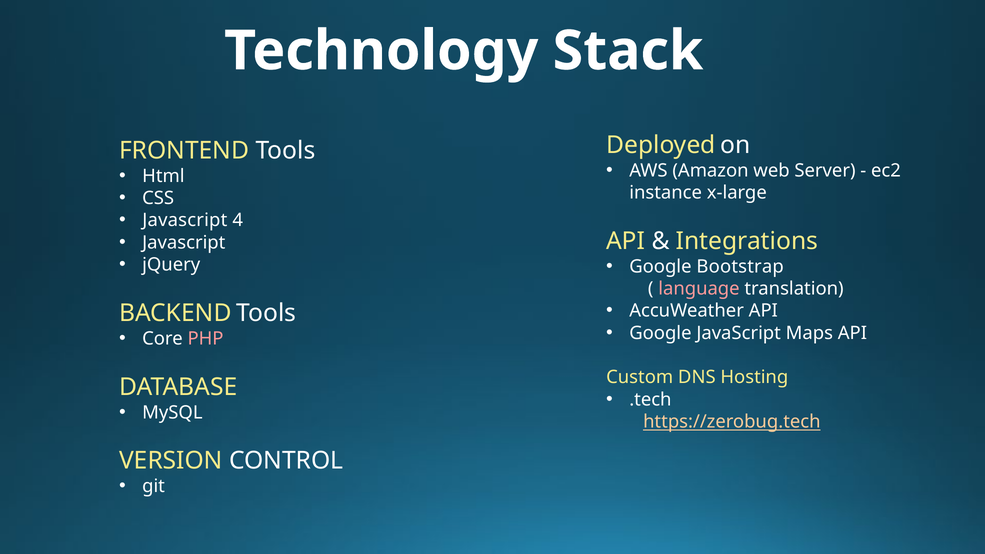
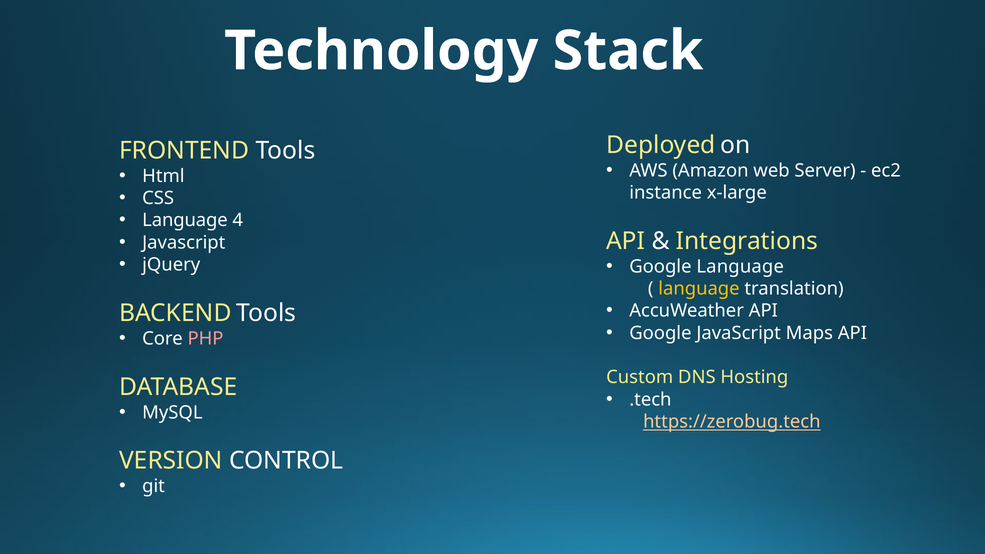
Javascript: Javascript -> Language (185, 220)
Google Bootstrap: Bootstrap -> Language (740, 266)
language colour: pink -> yellow (699, 289)
